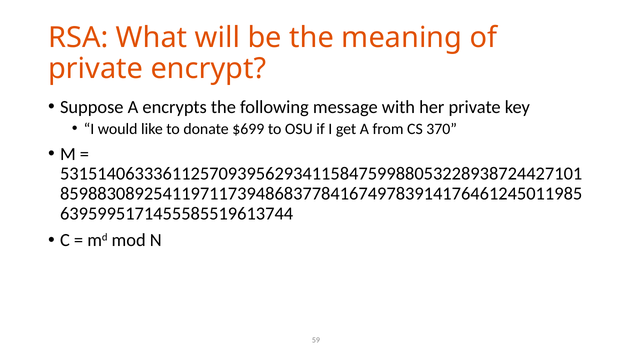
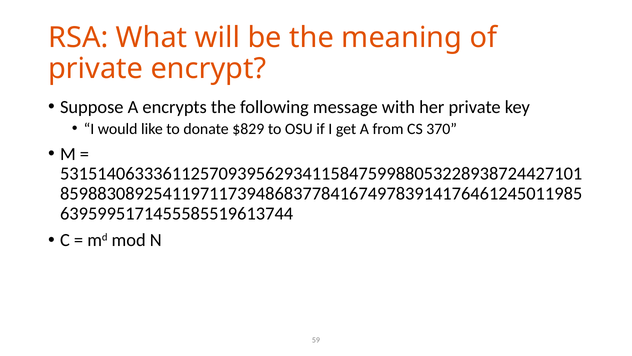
$699: $699 -> $829 (248, 129)
